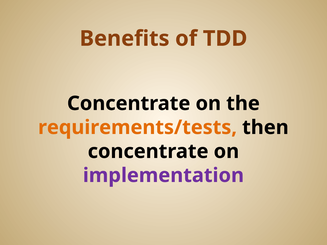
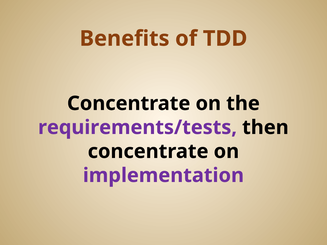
requirements/tests colour: orange -> purple (138, 128)
